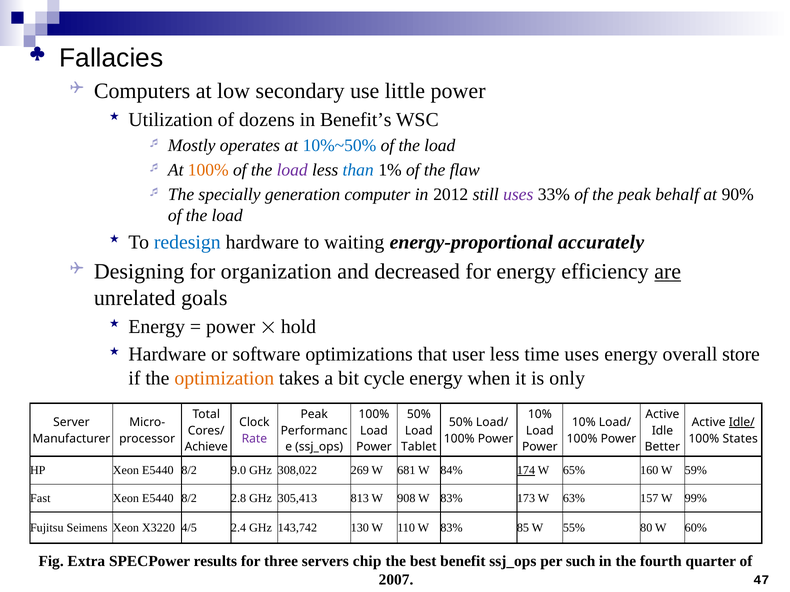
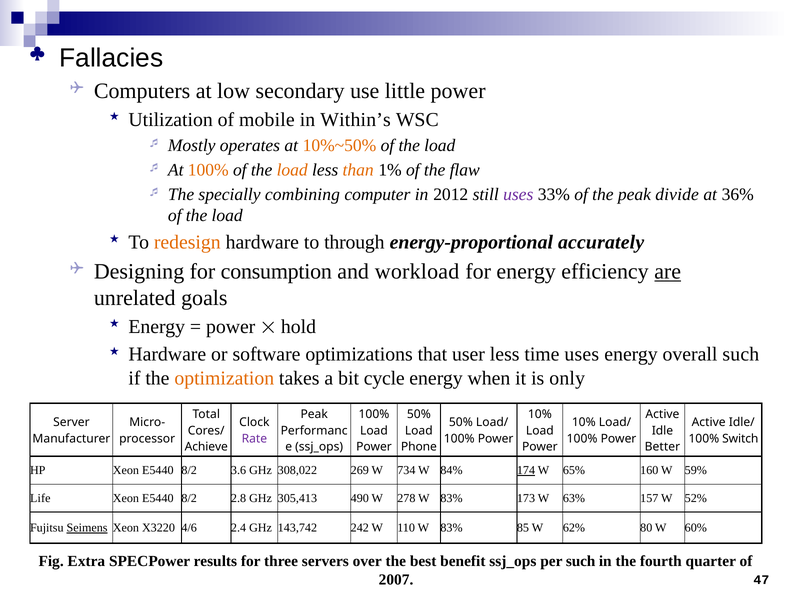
dozens: dozens -> mobile (267, 120)
Benefit’s: Benefit’s -> Within’s (356, 120)
10%~50% colour: blue -> orange (339, 146)
load colour: purple -> orange (292, 170)
than colour: blue -> orange (358, 170)
generation: generation -> combining (302, 195)
behalf: behalf -> divide (677, 195)
90%: 90% -> 36% (738, 195)
redesign colour: blue -> orange (187, 242)
waiting: waiting -> through (354, 242)
organization: organization -> consumption (276, 272)
decreased: decreased -> workload (417, 272)
overall store: store -> such (741, 355)
Idle/ underline: present -> none (742, 423)
States: States -> Switch (740, 439)
Tablet: Tablet -> Phone (419, 447)
9.0: 9.0 -> 3.6 (239, 471)
681: 681 -> 734 (406, 471)
Fast: Fast -> Life (40, 499)
813: 813 -> 490 (360, 499)
908: 908 -> 278 (406, 499)
99%: 99% -> 52% (696, 499)
Seimens underline: none -> present (87, 528)
4/5: 4/5 -> 4/6 (189, 528)
130: 130 -> 242 (360, 528)
55%: 55% -> 62% (574, 528)
chip: chip -> over (367, 562)
